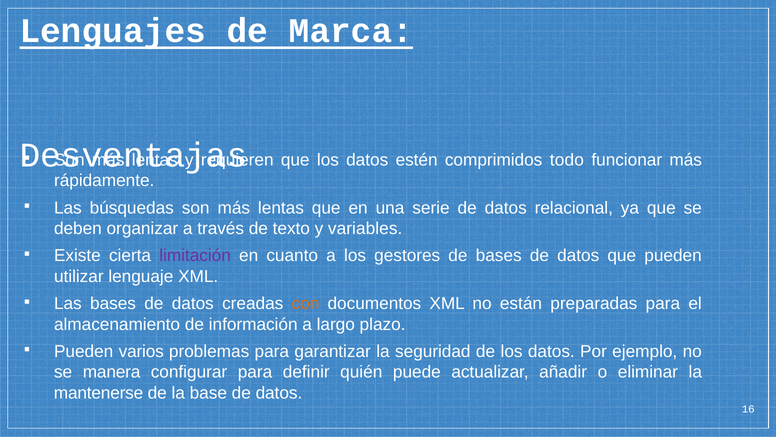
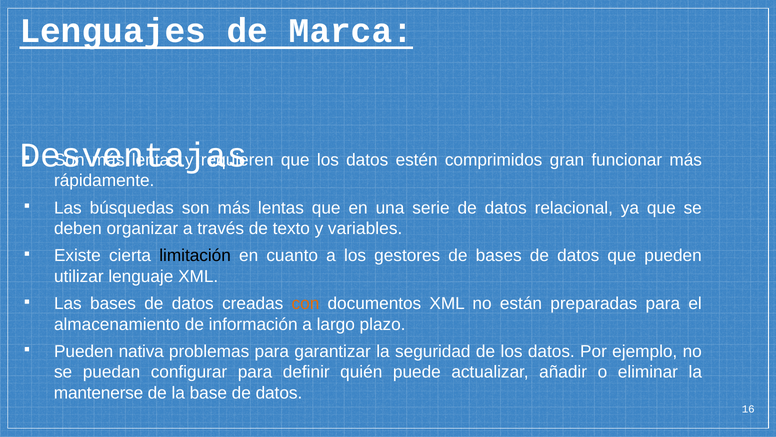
todo: todo -> gran (567, 160)
limitación colour: purple -> black (195, 255)
varios: varios -> nativa (141, 351)
manera: manera -> puedan (112, 372)
